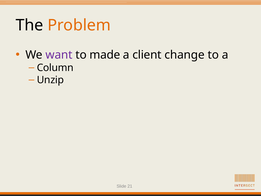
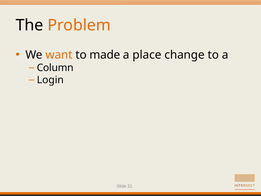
want colour: purple -> orange (59, 55)
client: client -> place (147, 55)
Unzip: Unzip -> Login (50, 80)
